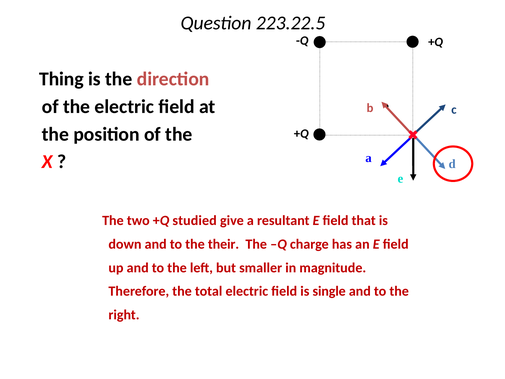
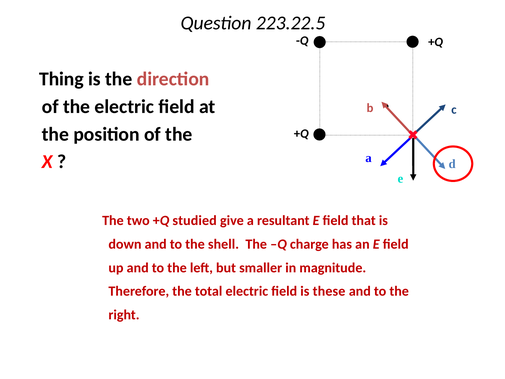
their: their -> shell (223, 244)
single: single -> these (329, 291)
